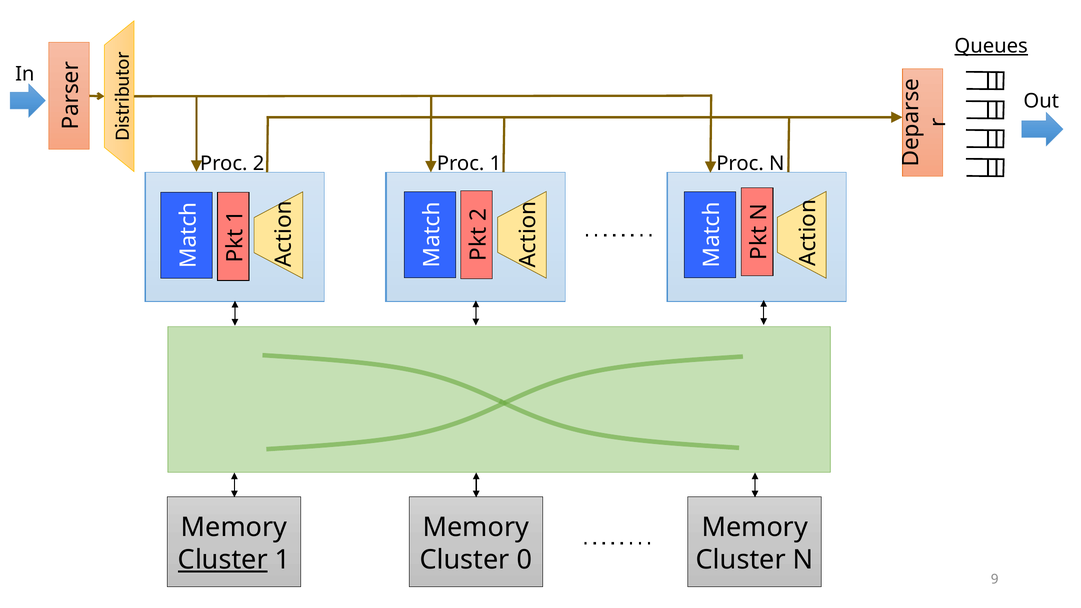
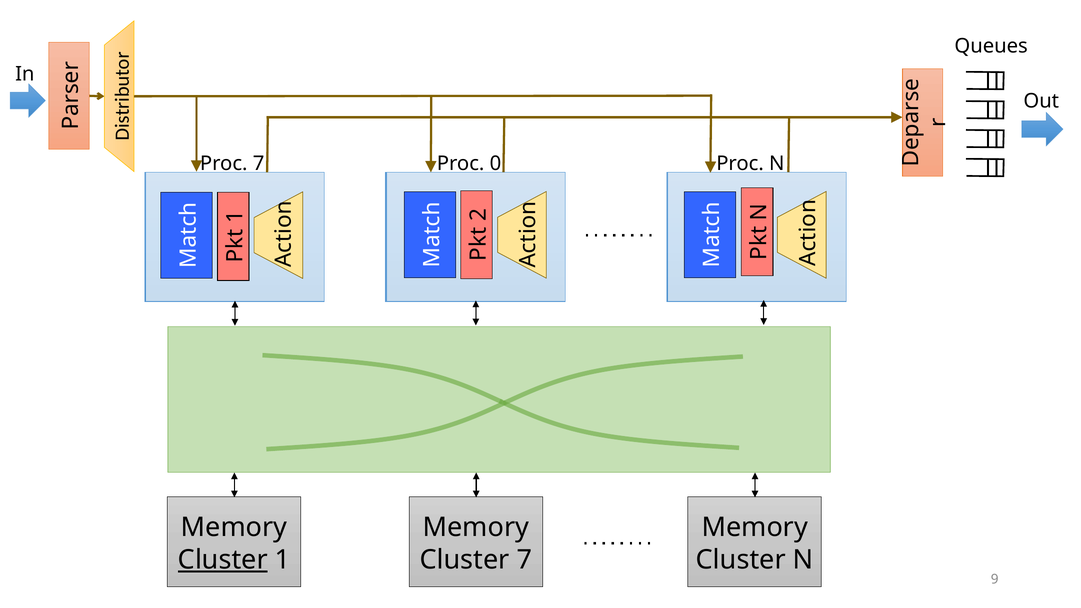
Queues underline: present -> none (991, 46)
Proc 2: 2 -> 7 (259, 164)
Proc 1: 1 -> 0 (495, 164)
Cluster 0: 0 -> 7 (524, 560)
